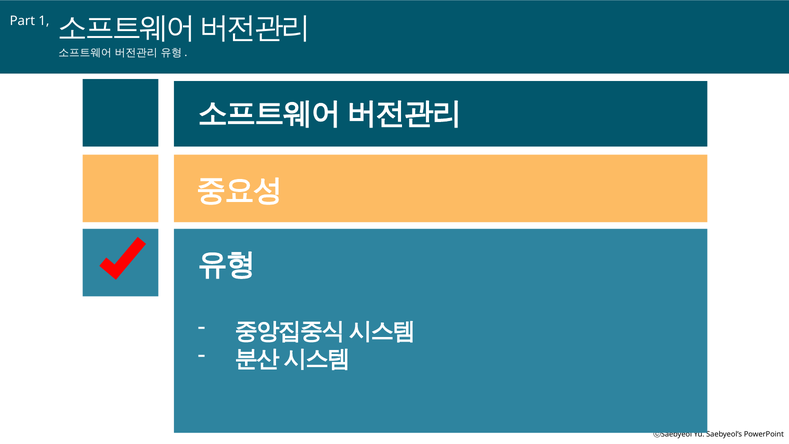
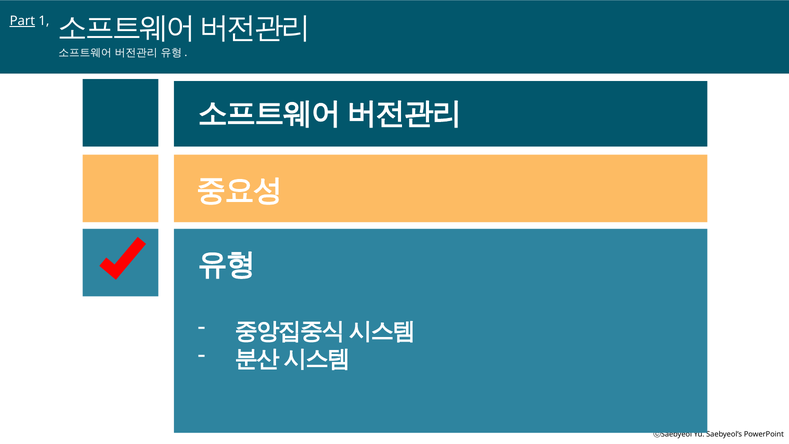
Part underline: none -> present (22, 21)
